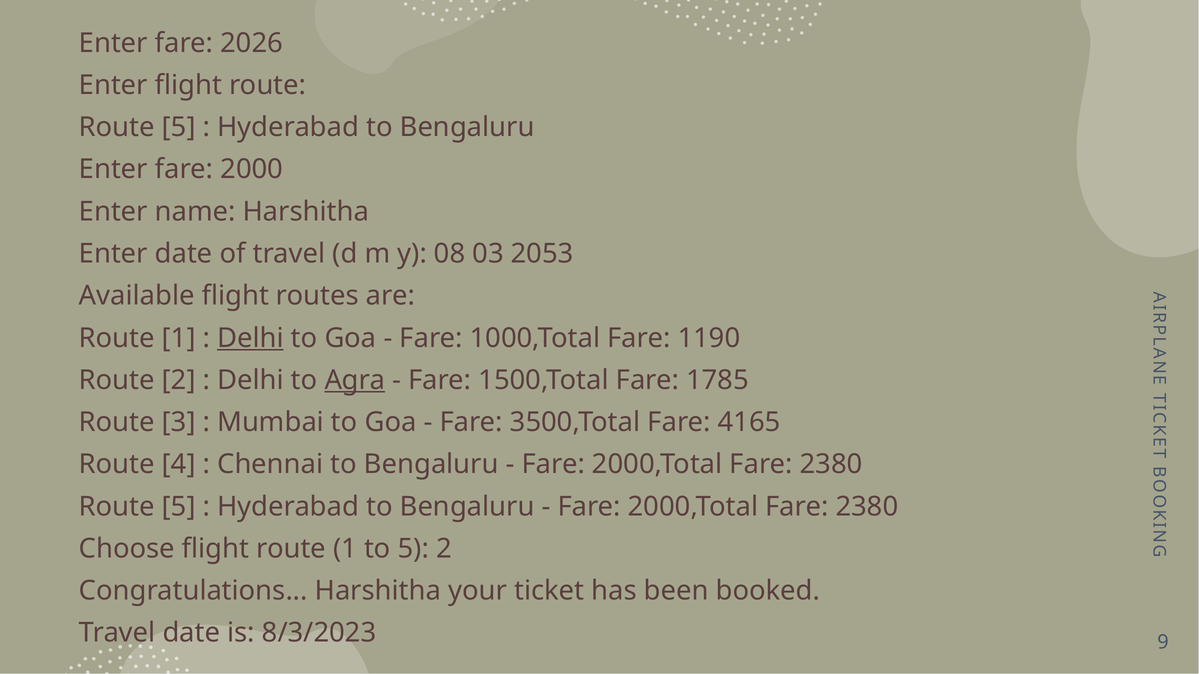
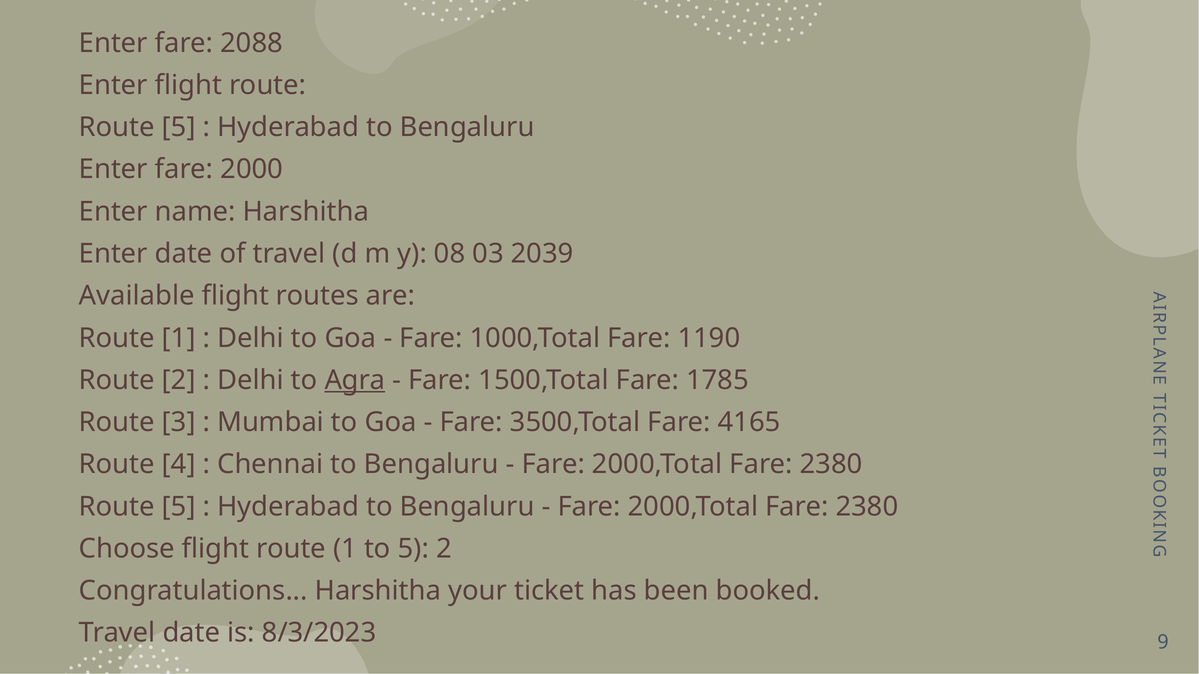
2026: 2026 -> 2088 (252, 43)
2053: 2053 -> 2039 (542, 254)
Delhi underline: present -> none (250, 338)
